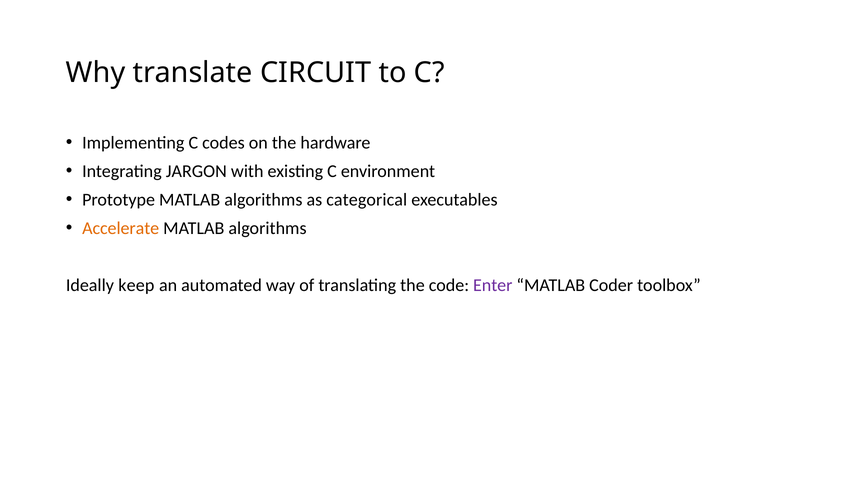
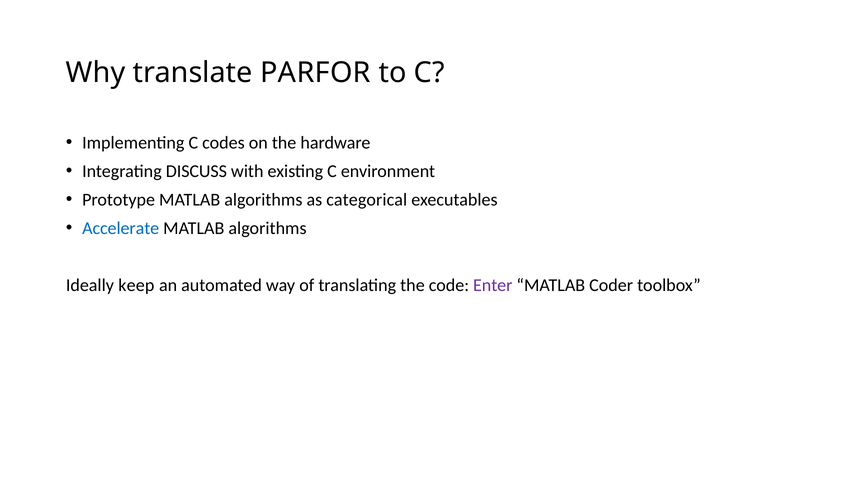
CIRCUIT: CIRCUIT -> PARFOR (315, 73)
JARGON: JARGON -> DISCUSS (196, 171)
Accelerate colour: orange -> blue (121, 228)
